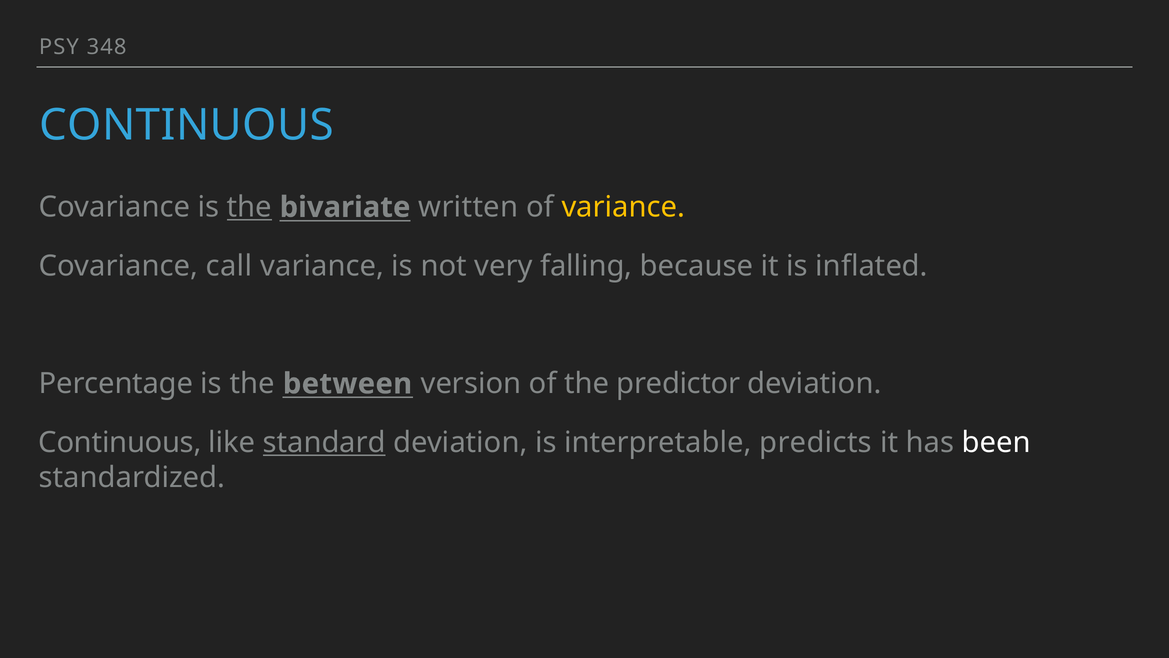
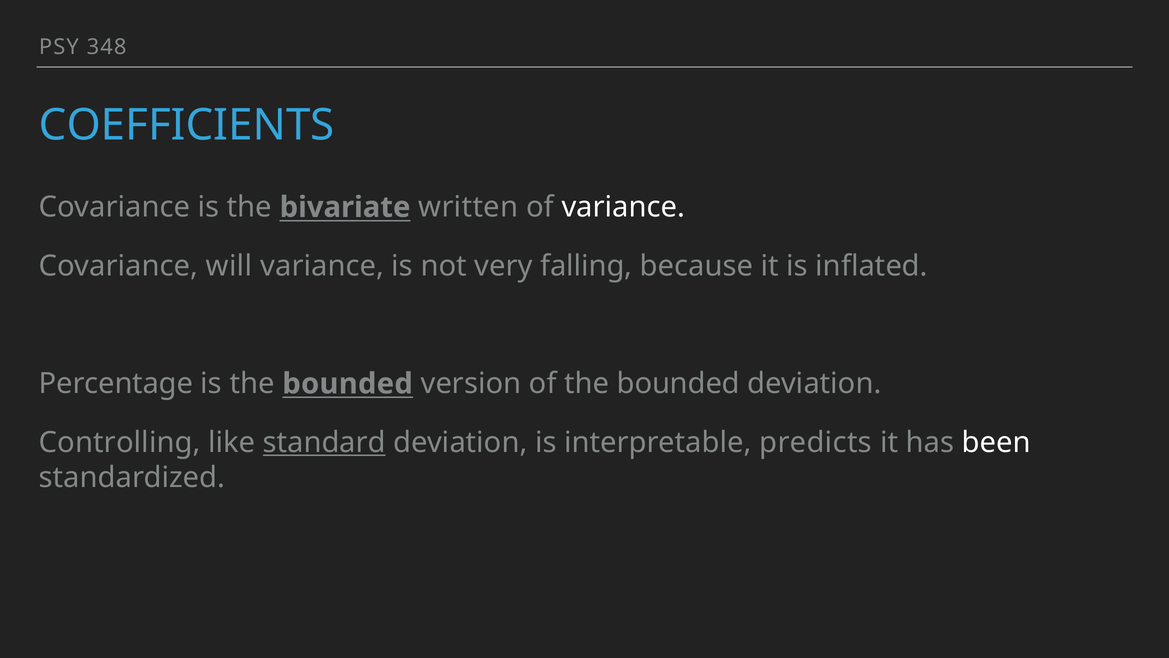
CONTINUOUS: CONTINUOUS -> COEFFICIENTS (187, 125)
the underline: present -> none (249, 207)
variance colour: yellow -> white (623, 207)
call: call -> will (229, 266)
is the between: between -> bounded (348, 384)
of the predictor: predictor -> bounded (678, 384)
Continuous: Continuous -> Controlling (120, 442)
